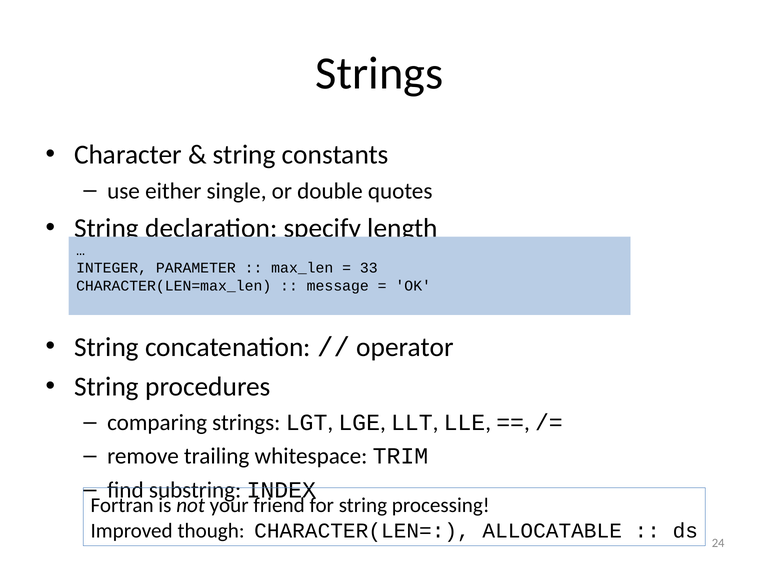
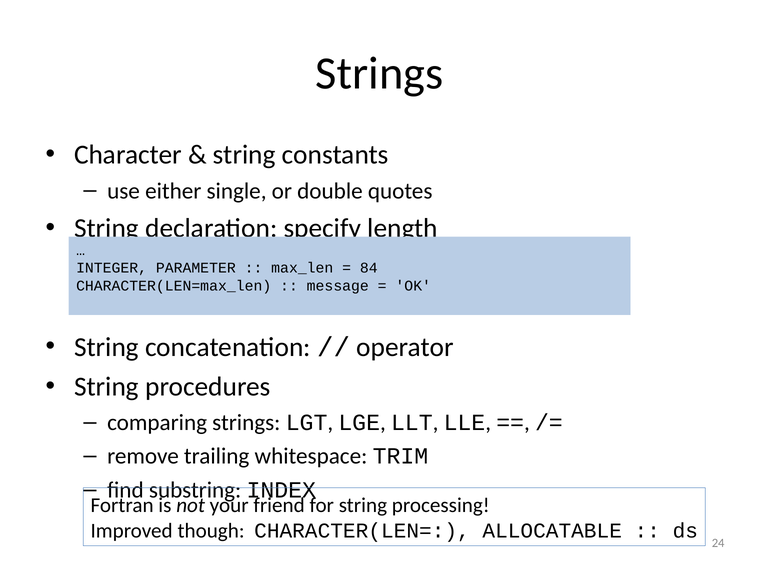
33: 33 -> 84 (369, 268)
